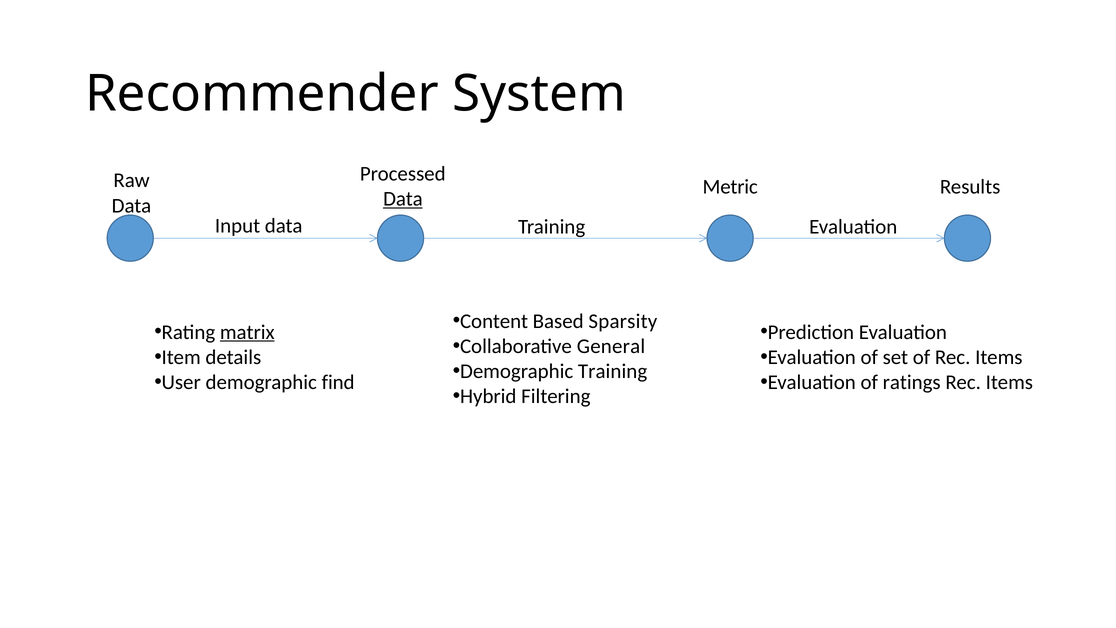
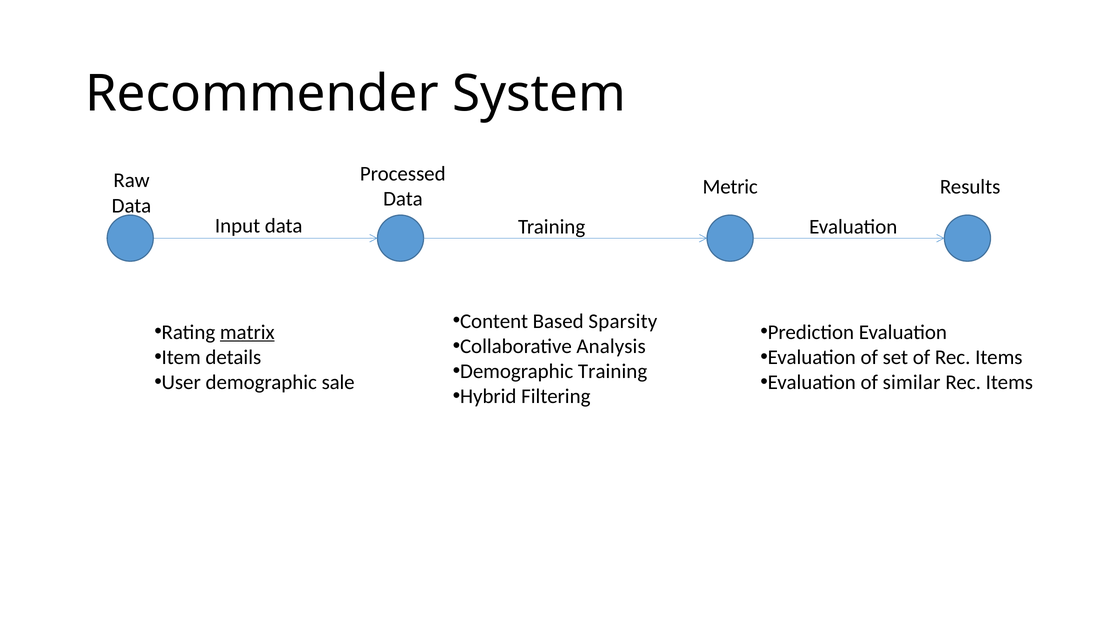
Data underline: present -> none (403, 199)
General: General -> Analysis (611, 346)
find: find -> sale (338, 382)
ratings: ratings -> similar (912, 382)
